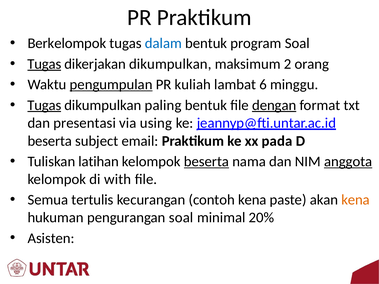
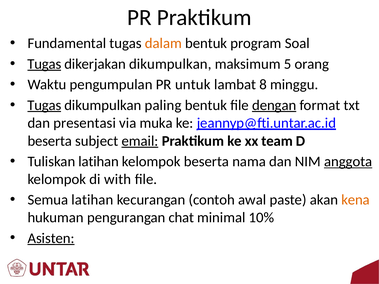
Berkelompok: Berkelompok -> Fundamental (67, 43)
dalam colour: blue -> orange (163, 43)
2: 2 -> 5 (288, 64)
pengumpulan underline: present -> none (111, 85)
kuliah: kuliah -> untuk (193, 85)
6: 6 -> 8 (263, 85)
using: using -> muka (156, 123)
email underline: none -> present (140, 141)
pada: pada -> team (277, 141)
beserta underline: present -> none (206, 162)
Semua tertulis: tertulis -> latihan (92, 200)
contoh kena: kena -> awal (252, 200)
pengurangan soal: soal -> chat (181, 218)
20%: 20% -> 10% (261, 218)
Asisten underline: none -> present (51, 238)
